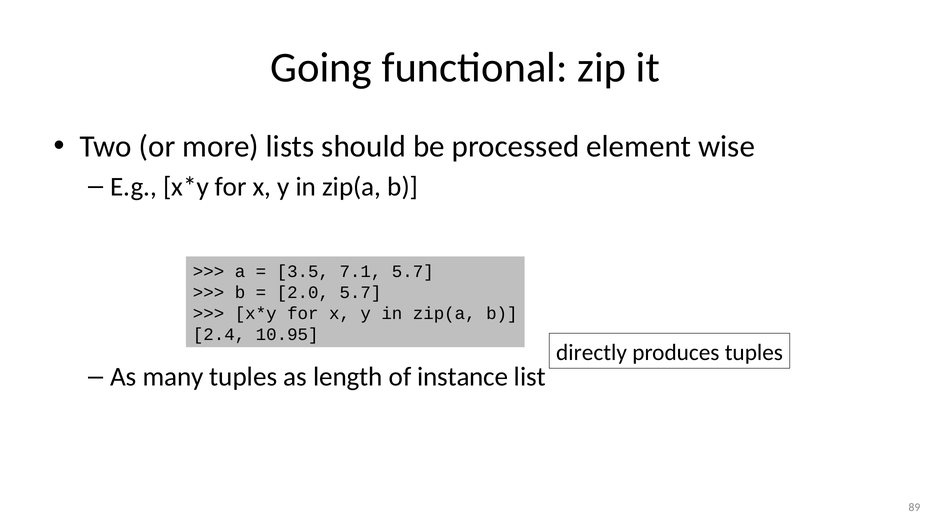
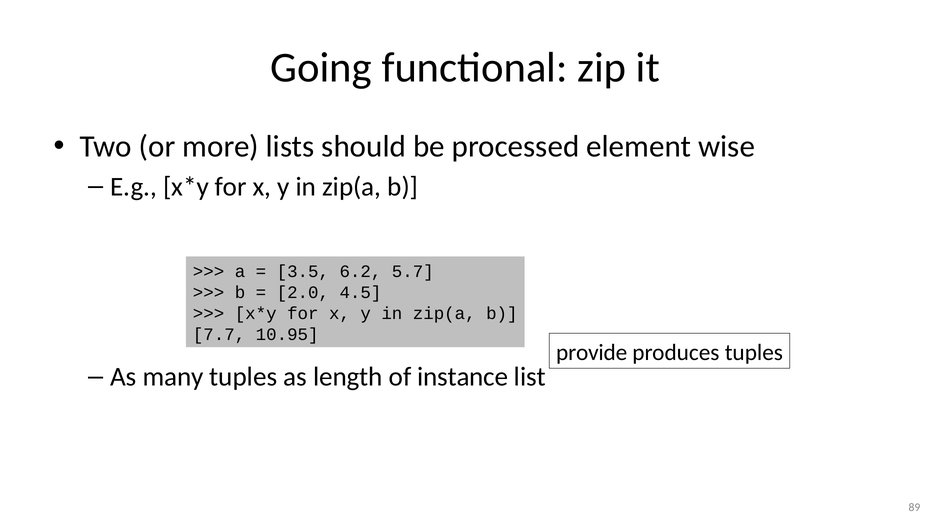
7.1: 7.1 -> 6.2 (360, 271)
2.0 5.7: 5.7 -> 4.5 (360, 292)
2.4: 2.4 -> 7.7 (219, 334)
directly: directly -> provide (592, 352)
